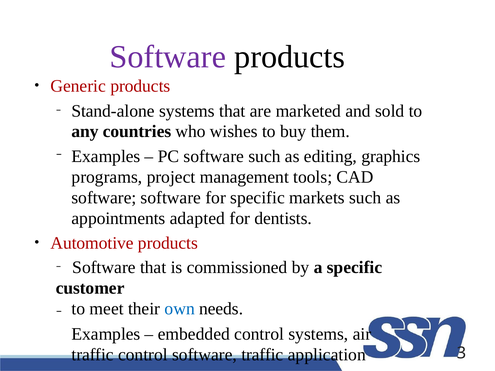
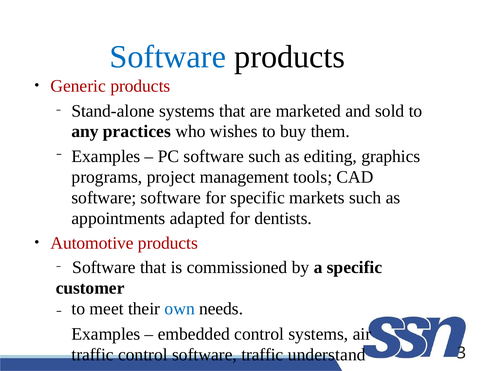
Software colour: purple -> blue (168, 57)
countries: countries -> practices (137, 132)
application: application -> understand (327, 355)
